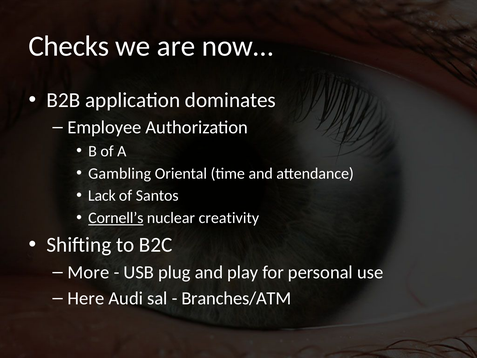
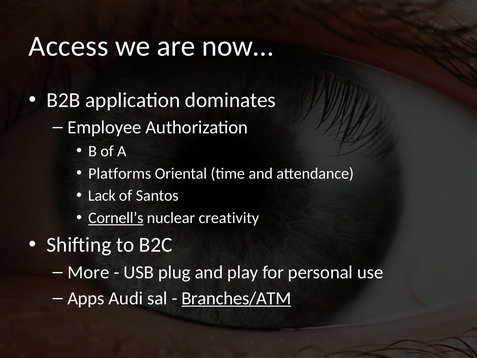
Checks: Checks -> Access (69, 46)
Gambling: Gambling -> Platforms (120, 173)
Here: Here -> Apps (86, 298)
Branches/ATM underline: none -> present (236, 298)
